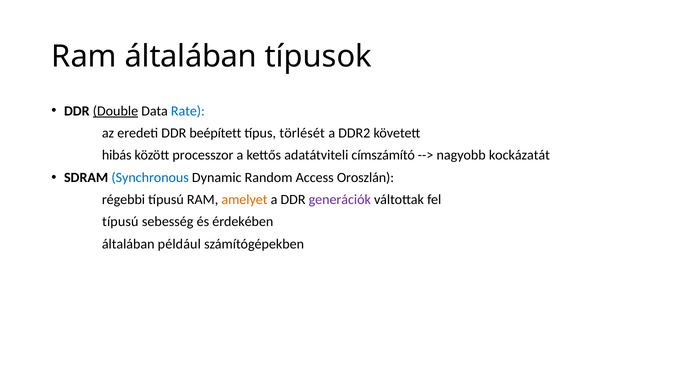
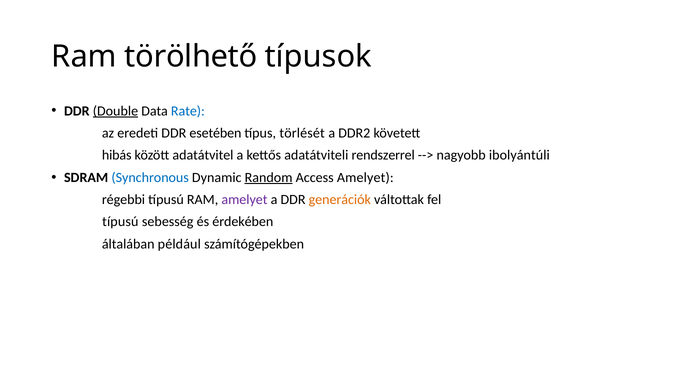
Ram általában: általában -> törölhető (191, 57)
beépített: beépített -> esetében (215, 133)
processzor: processzor -> adatátvitel (203, 155)
címszámító: címszámító -> rendszerrel (383, 155)
kockázatát: kockázatát -> ibolyántúli (519, 155)
Random underline: none -> present (269, 178)
Access Oroszlán: Oroszlán -> Amelyet (365, 178)
amelyet colour: orange -> purple (244, 200)
generációk colour: purple -> orange (340, 200)
